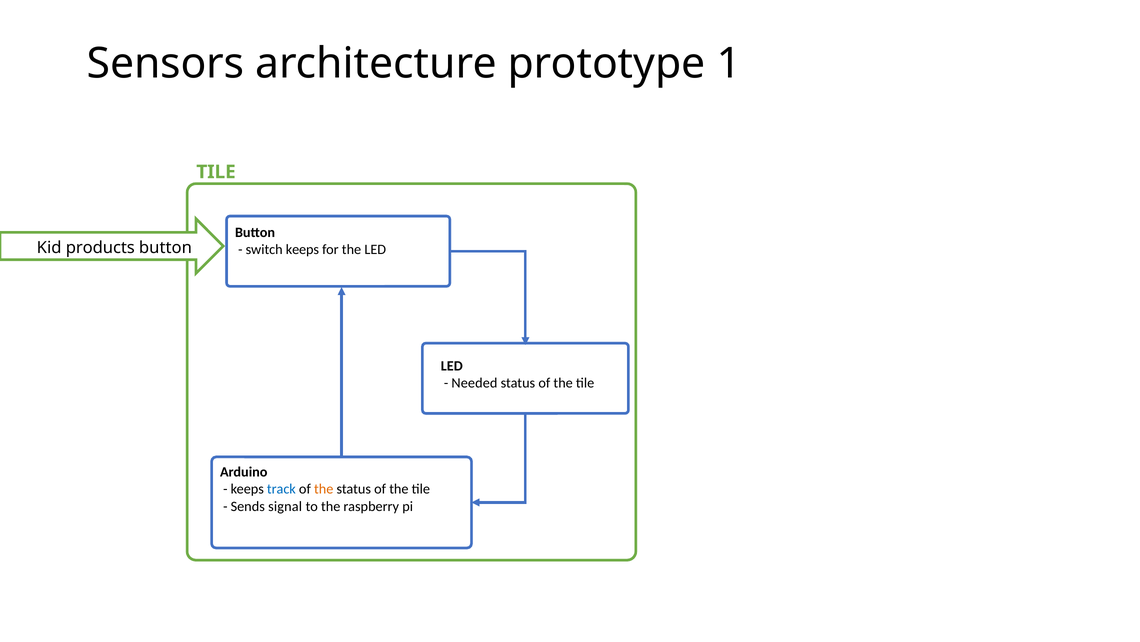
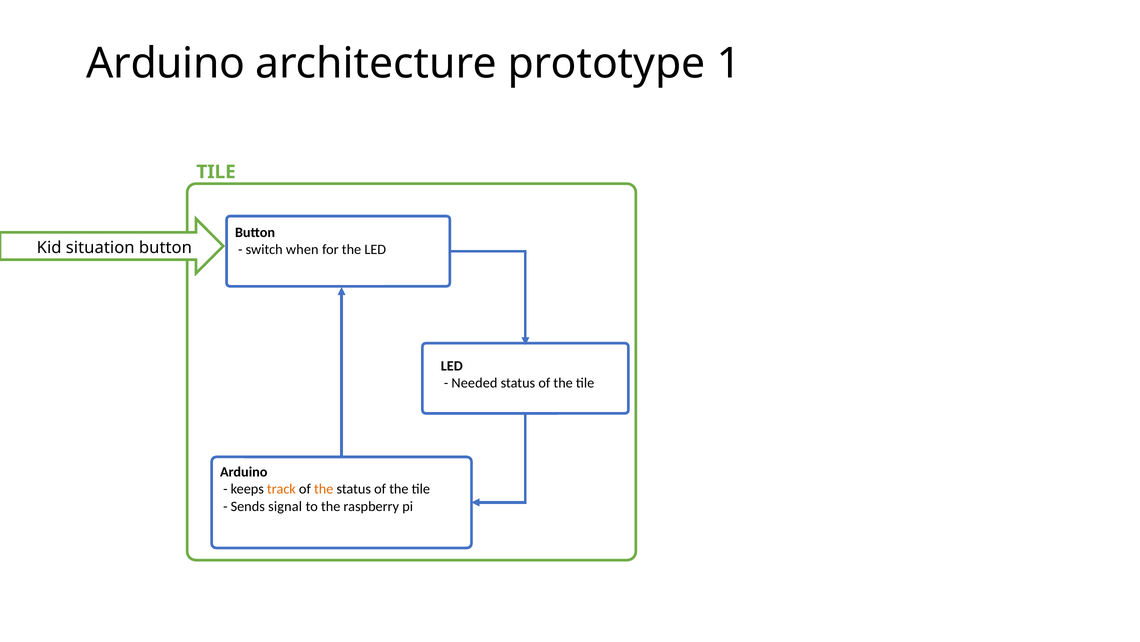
Sensors: Sensors -> Arduino (166, 63)
products: products -> situation (100, 247)
switch keeps: keeps -> when (302, 249)
track colour: blue -> orange (281, 489)
